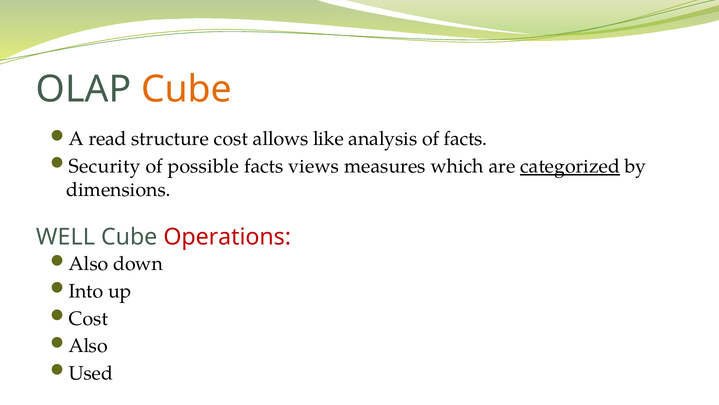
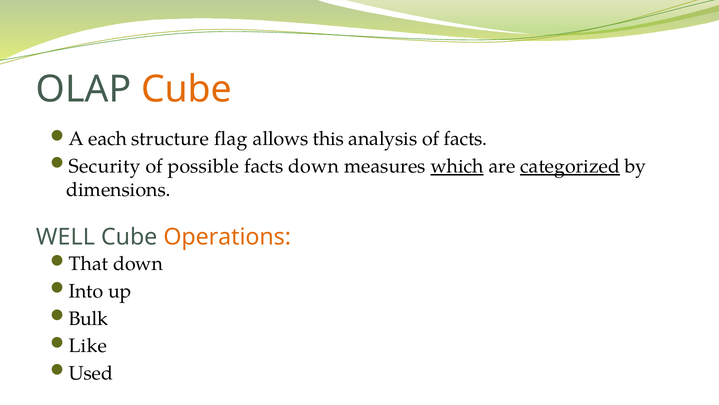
read: read -> each (108, 139)
structure cost: cost -> flag (231, 139)
like: like -> this (328, 139)
facts views: views -> down (314, 166)
which underline: none -> present (457, 166)
Operations colour: red -> orange (227, 237)
Also: Also -> That (89, 264)
Cost: Cost -> Bulk (89, 318)
Also: Also -> Like (88, 346)
